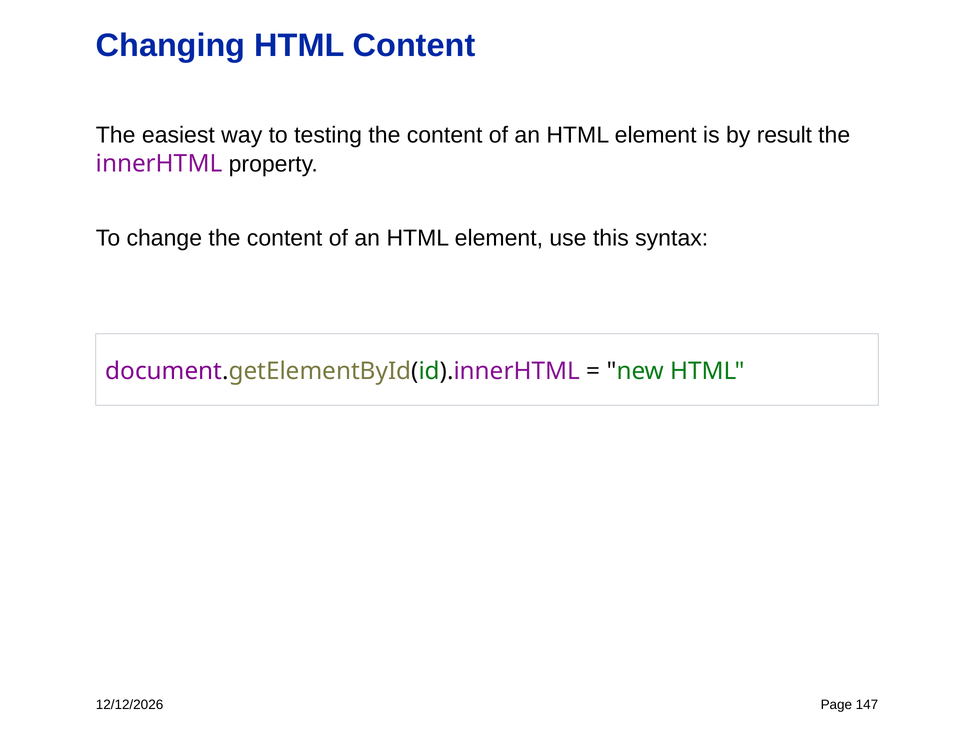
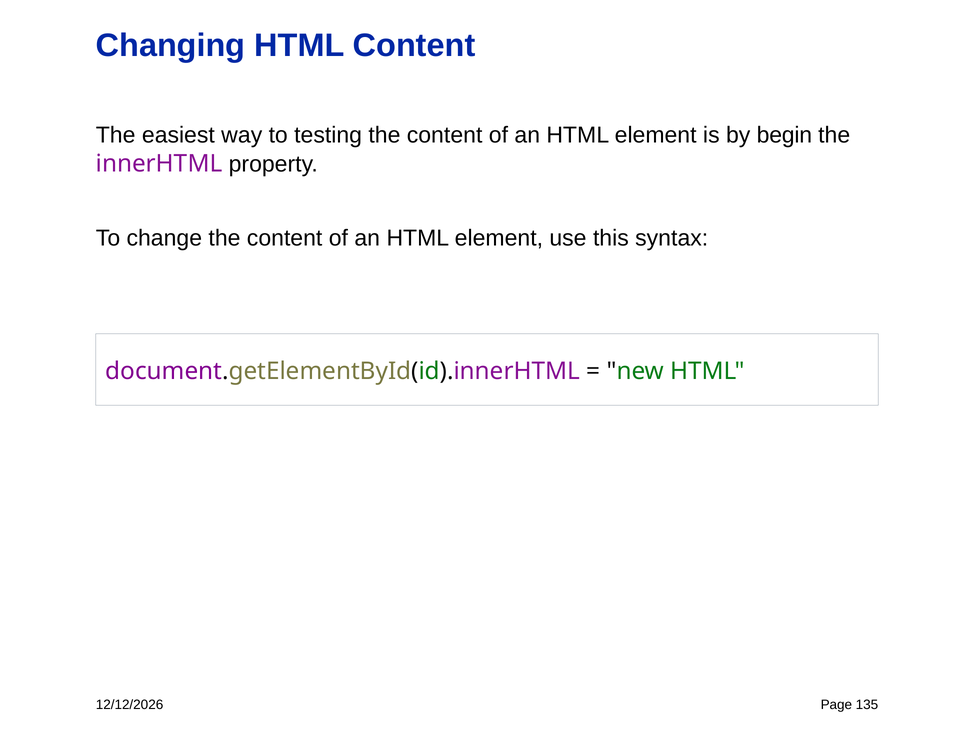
result: result -> begin (784, 135)
147: 147 -> 135 (867, 704)
